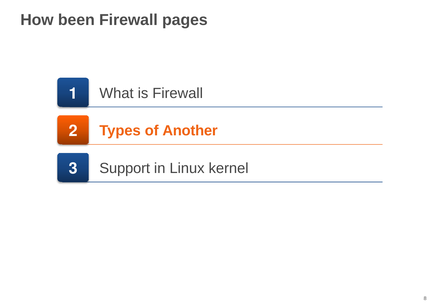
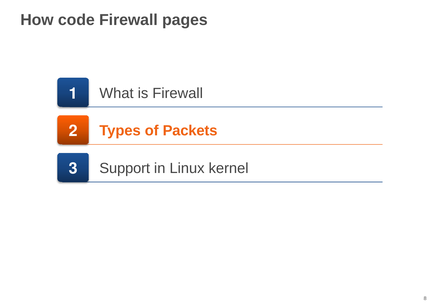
been: been -> code (76, 20)
Another: Another -> Packets (190, 131)
